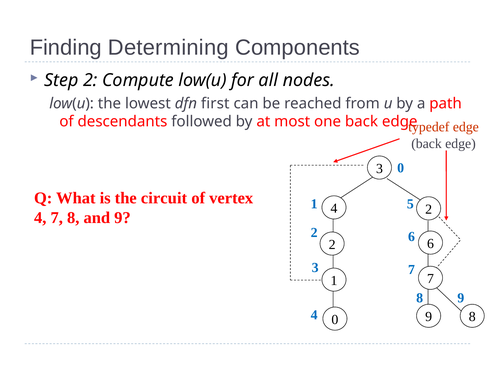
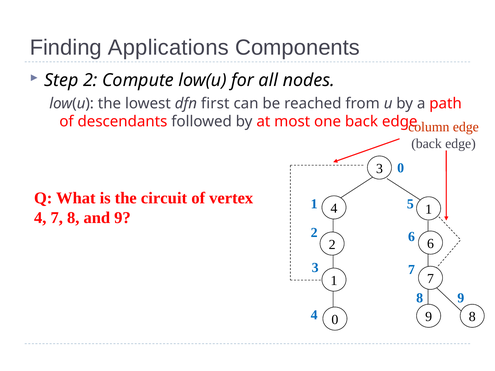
Determining: Determining -> Applications (168, 48)
typedef: typedef -> column (429, 127)
4 2: 2 -> 1 (429, 209)
